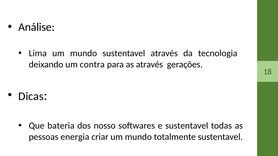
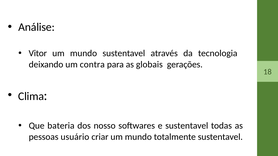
Lima: Lima -> Vitor (38, 53)
as através: através -> globais (149, 65)
Dicas: Dicas -> Clima (31, 96)
energia: energia -> usuário (75, 137)
